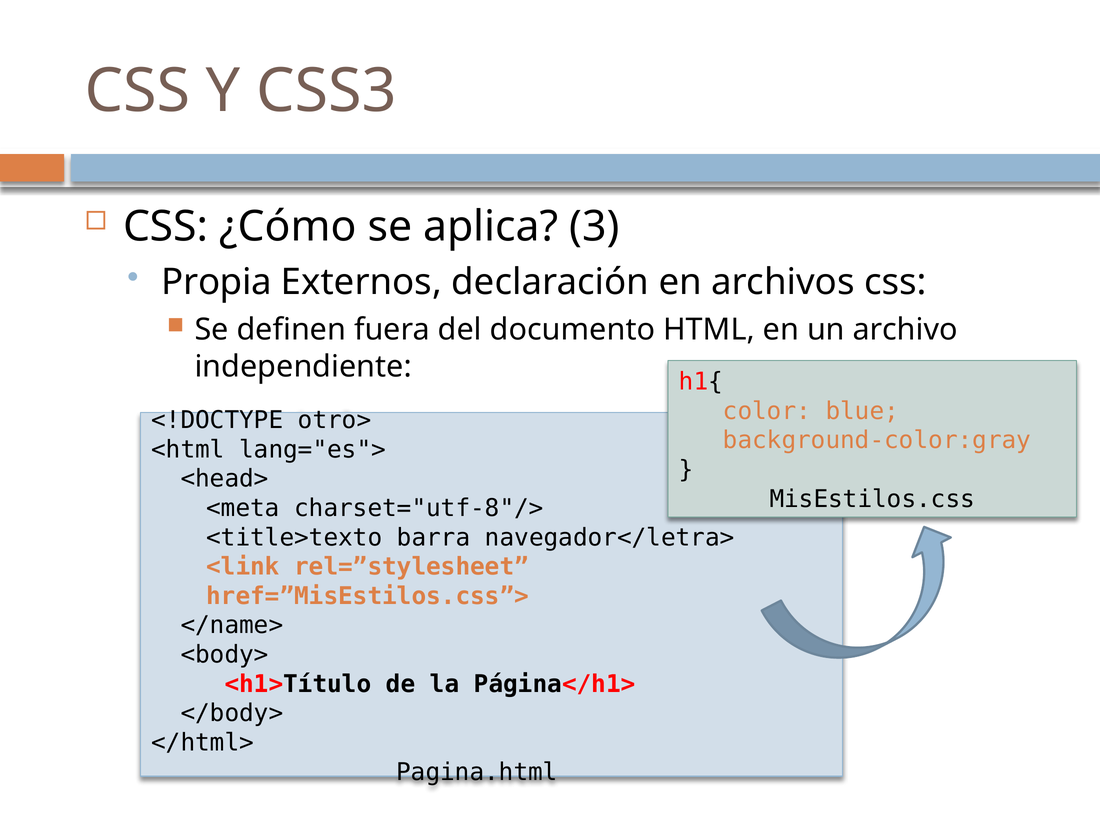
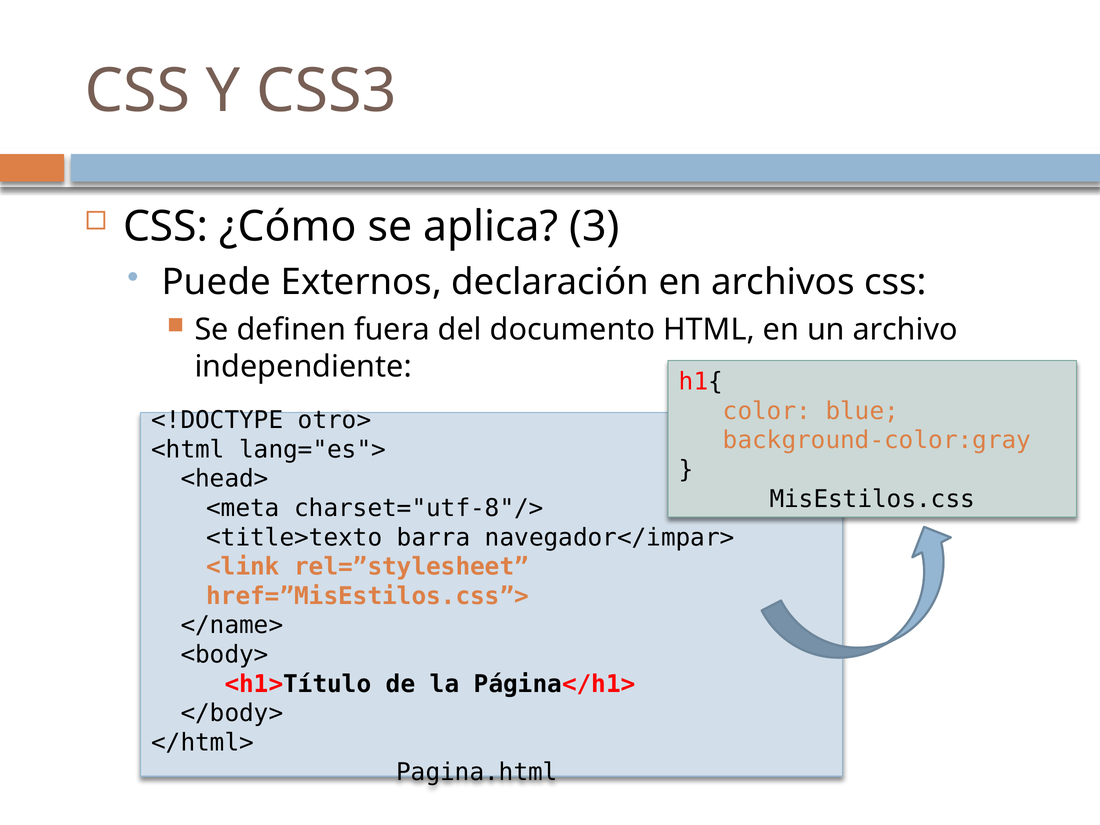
Propia: Propia -> Puede (216, 282)
navegador</letra>: navegador</letra> -> navegador</impar> (610, 537)
